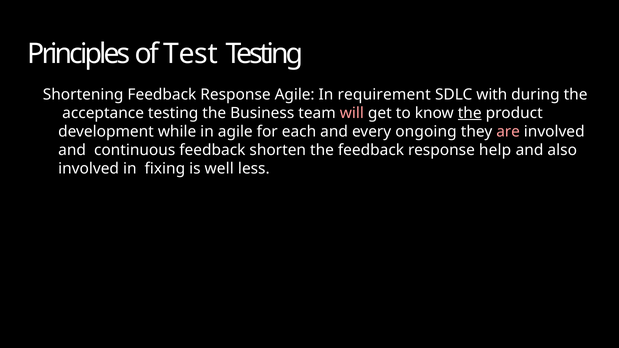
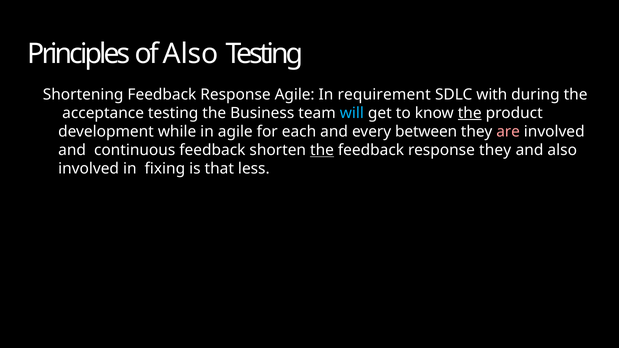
of Test: Test -> Also (191, 54)
will colour: pink -> light blue (352, 113)
ongoing: ongoing -> between (426, 132)
the underline: none -> present (322, 150)
response help: help -> they (495, 150)
well: well -> that (219, 169)
